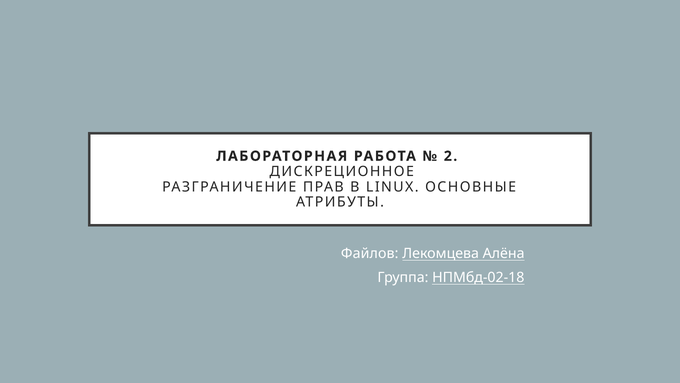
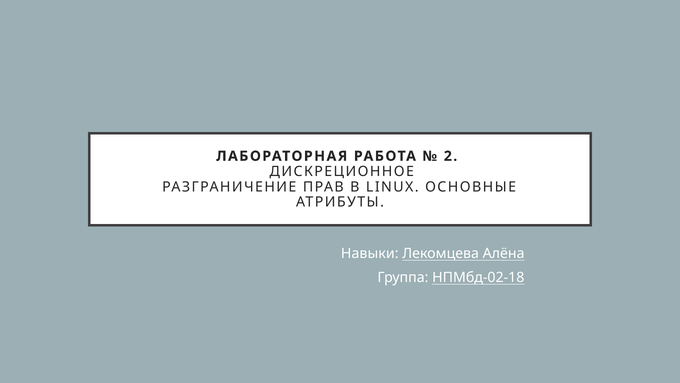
Файлов: Файлов -> Навыки (370, 253)
